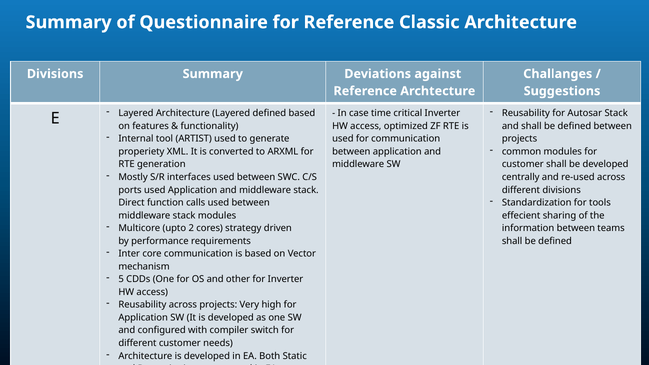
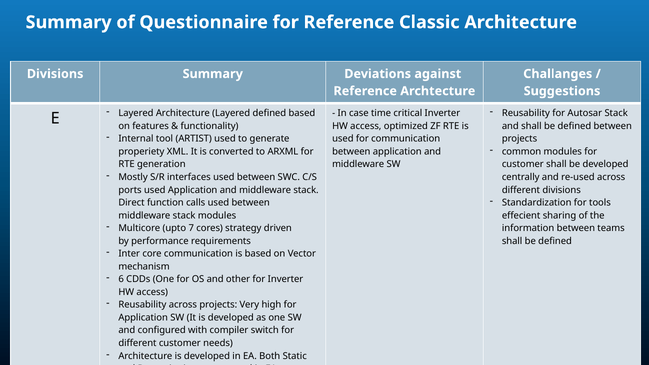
2: 2 -> 7 (191, 228)
5: 5 -> 6 (121, 279)
